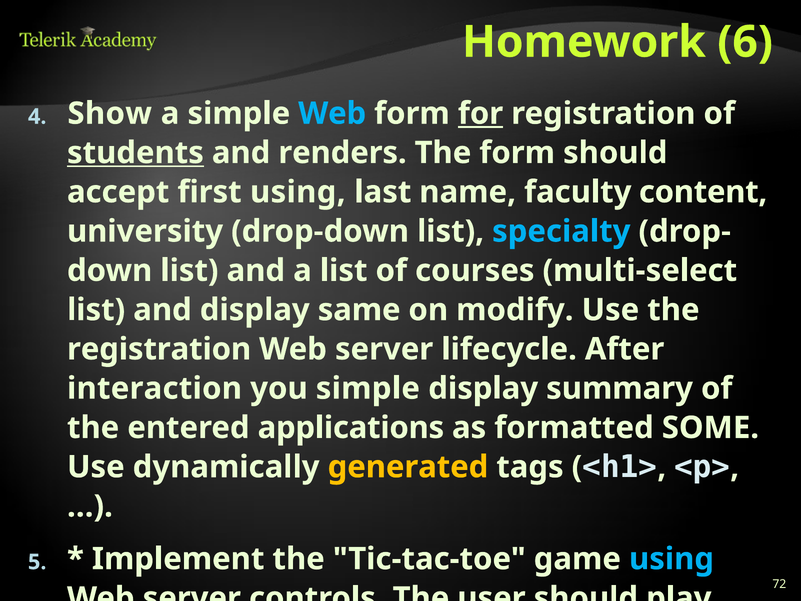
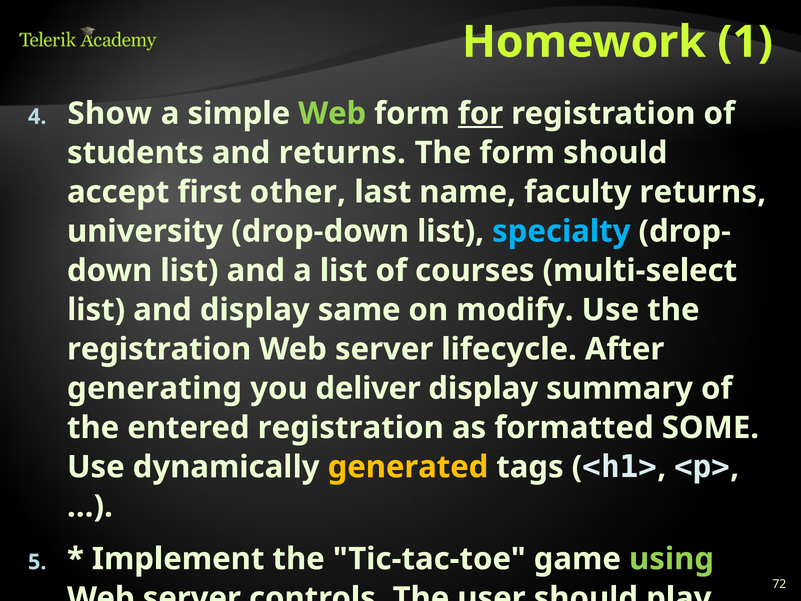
6: 6 -> 1 (745, 42)
Web colour: light blue -> light green (332, 113)
students underline: present -> none (135, 153)
and renders: renders -> returns (342, 153)
first using: using -> other (298, 192)
faculty content: content -> returns (703, 192)
interaction: interaction -> generating (154, 388)
you simple: simple -> deliver (368, 388)
entered applications: applications -> registration (351, 428)
using colour: light blue -> light green (672, 559)
